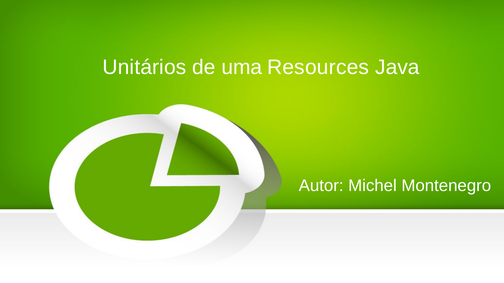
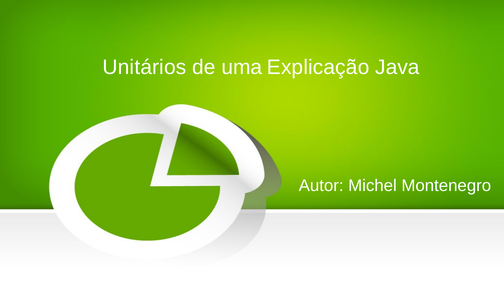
Resources: Resources -> Explicação (318, 67)
